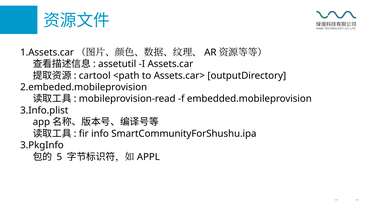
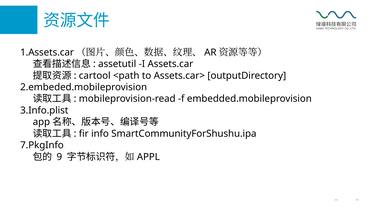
3.PkgInfo: 3.PkgInfo -> 7.PkgInfo (42, 145)
5: 5 -> 9 (59, 157)
